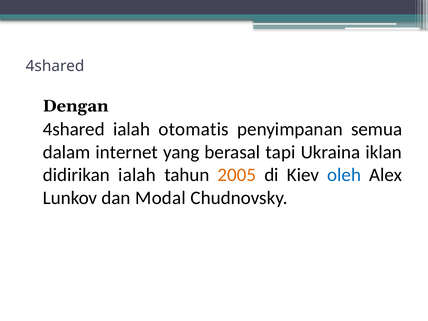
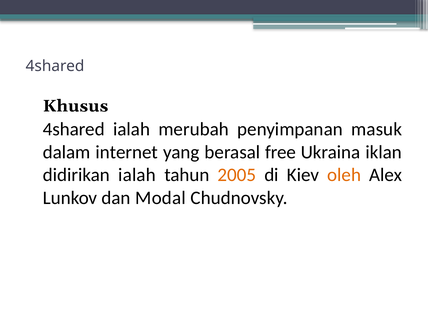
Dengan: Dengan -> Khusus (76, 106)
otomatis: otomatis -> merubah (194, 129)
semua: semua -> masuk (377, 129)
tapi: tapi -> free (281, 152)
oleh colour: blue -> orange (344, 175)
